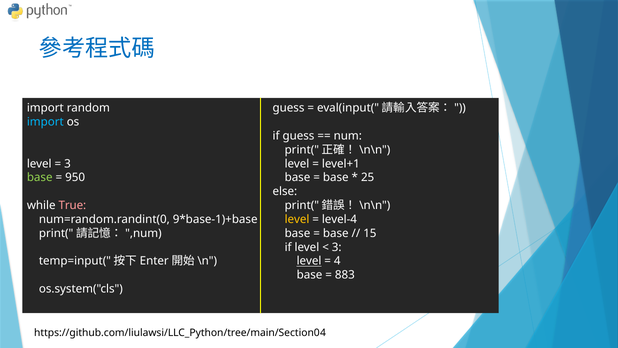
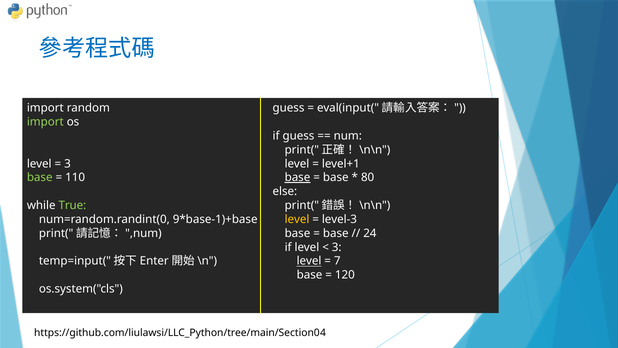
import colour: light blue -> light green (45, 122)
950: 950 -> 110 (75, 177)
base underline: none -> present (297, 177)
25: 25 -> 80 (368, 177)
True colour: pink -> light green (72, 205)
level-4: level-4 -> level-3 (339, 219)
15: 15 -> 24 (370, 233)
4: 4 -> 7 (337, 261)
883: 883 -> 120 (345, 275)
